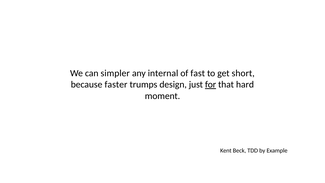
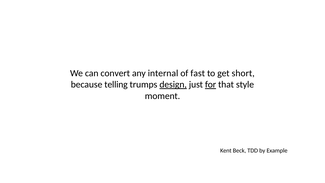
simpler: simpler -> convert (115, 73)
faster: faster -> telling (116, 84)
design underline: none -> present (173, 84)
hard: hard -> style (245, 84)
